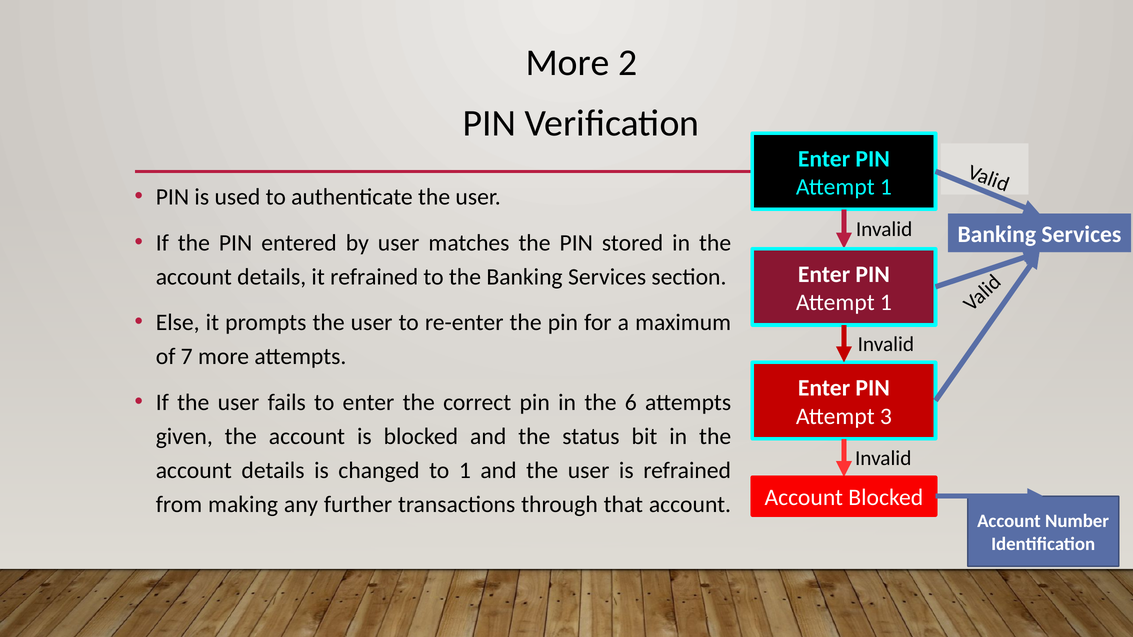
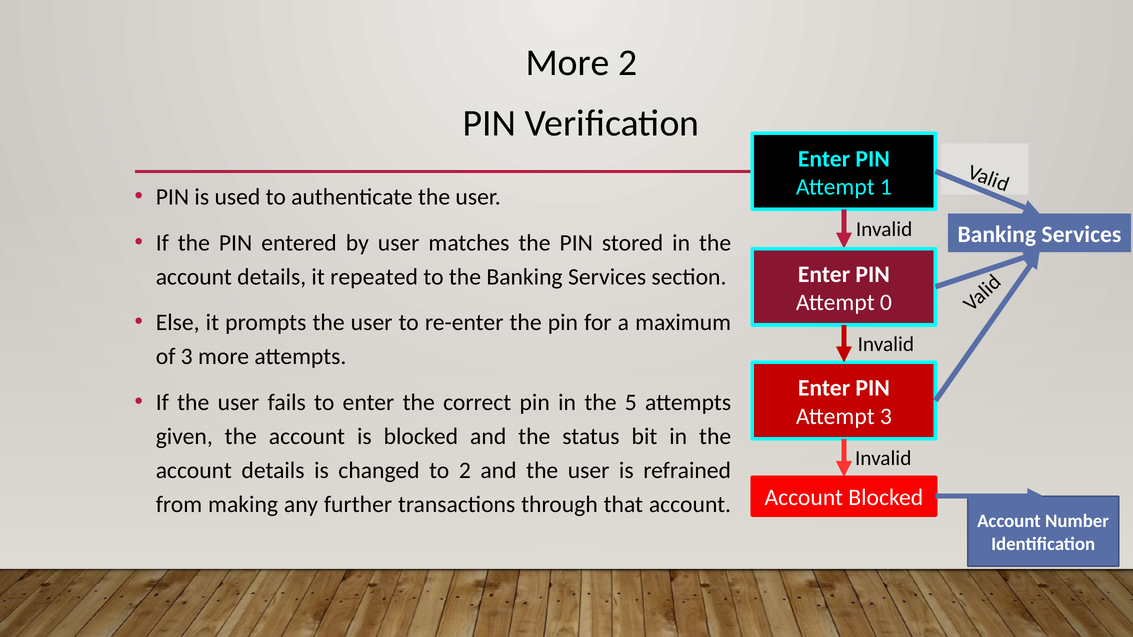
it refrained: refrained -> repeated (374, 277)
1: 1 -> 0 (886, 303)
of 7: 7 -> 3 (187, 357)
6: 6 -> 5 (631, 402)
to 1: 1 -> 2 (465, 470)
